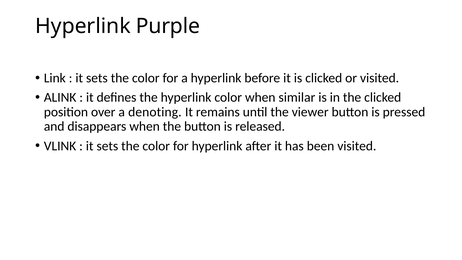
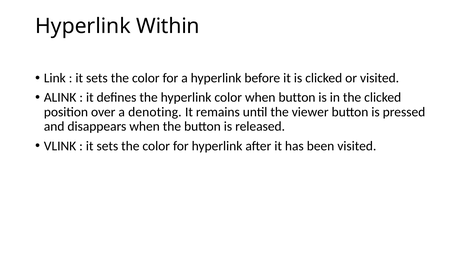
Purple: Purple -> Within (168, 26)
when similar: similar -> button (297, 97)
